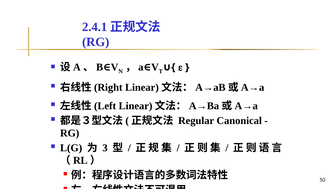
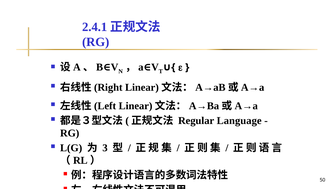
Canonical: Canonical -> Language (239, 120)
